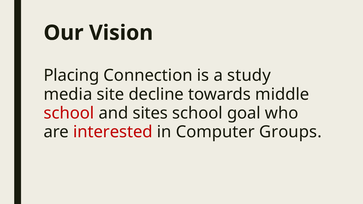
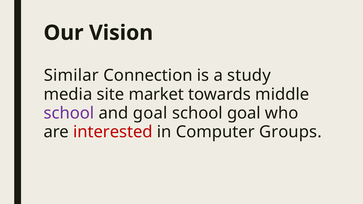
Placing: Placing -> Similar (71, 76)
decline: decline -> market (156, 94)
school colour: red -> purple (69, 113)
and sites: sites -> goal (150, 113)
